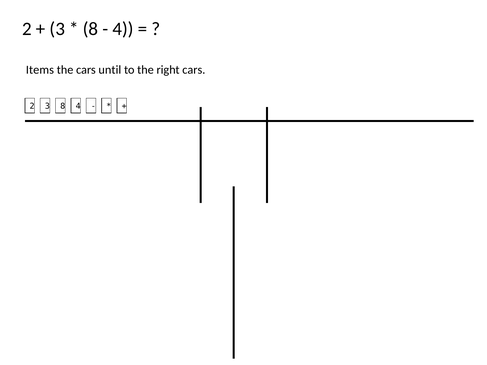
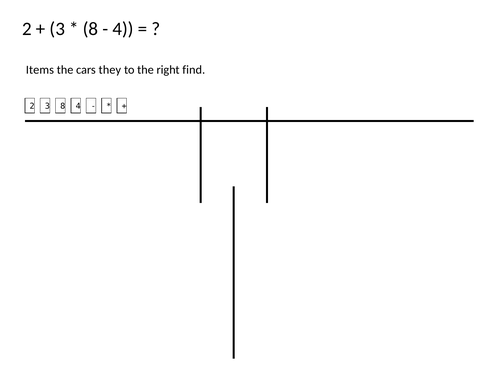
until: until -> they (110, 70)
right cars: cars -> find (194, 70)
